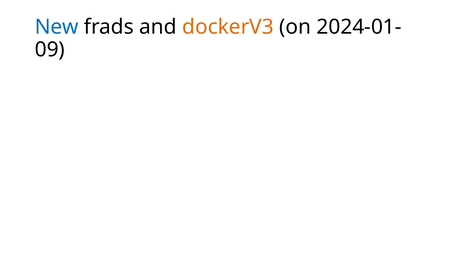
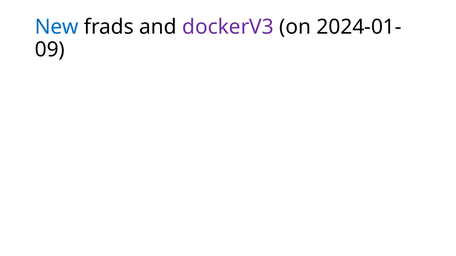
dockerV3 colour: orange -> purple (228, 27)
